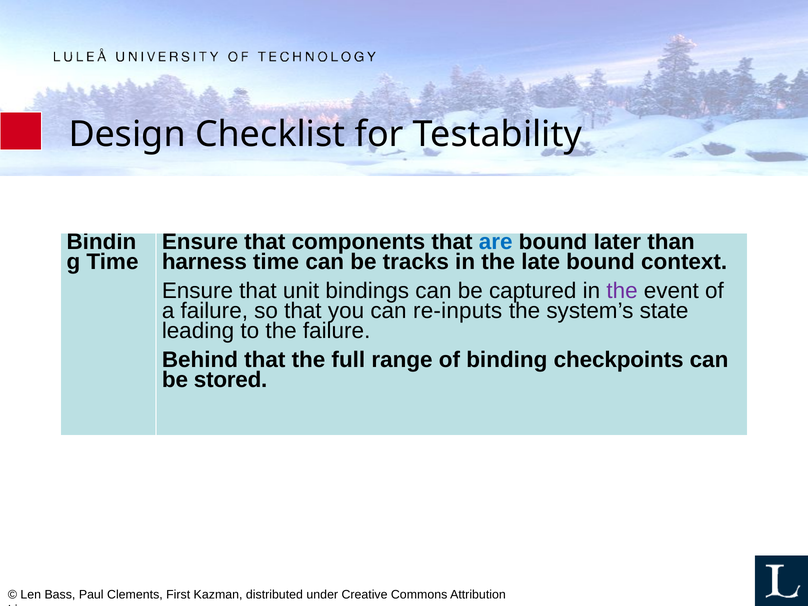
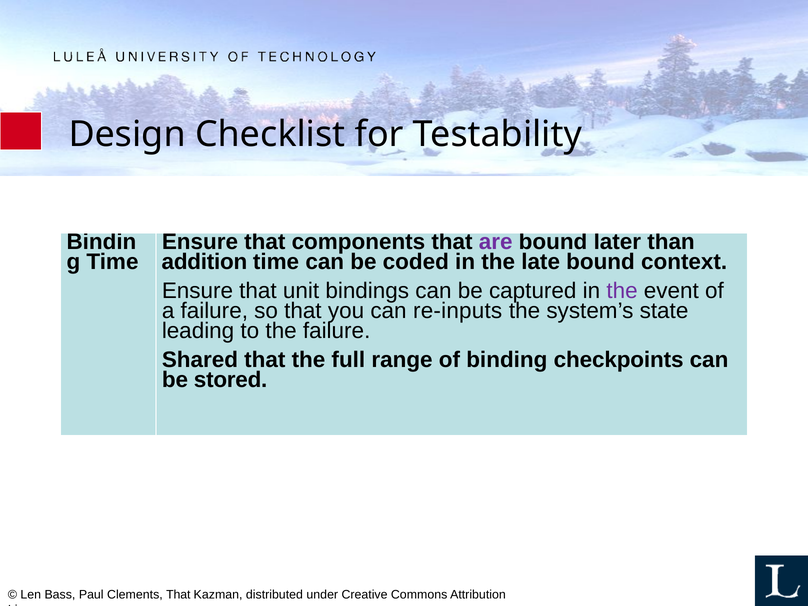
are colour: blue -> purple (496, 242)
harness: harness -> addition (204, 262)
tracks: tracks -> coded (416, 262)
Behind: Behind -> Shared (200, 360)
Clements First: First -> That (178, 595)
